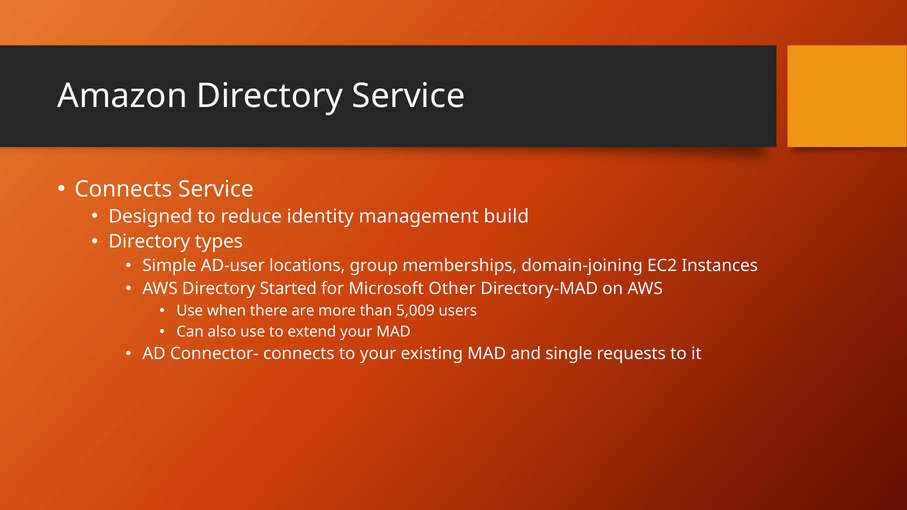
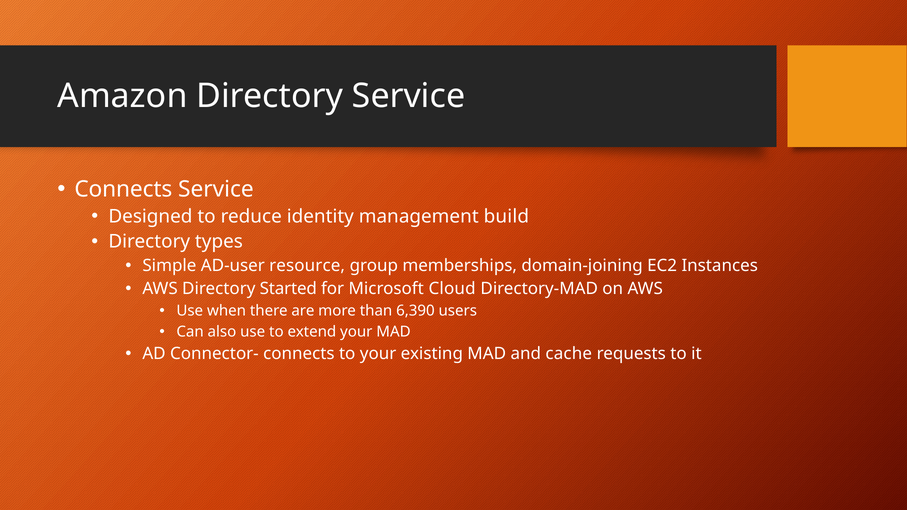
locations: locations -> resource (307, 266)
Other: Other -> Cloud (452, 289)
5,009: 5,009 -> 6,390 (415, 311)
single: single -> cache (569, 354)
